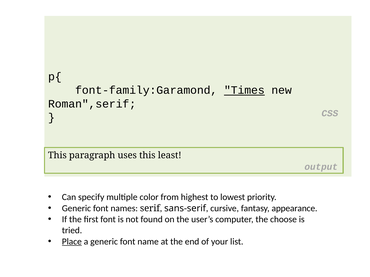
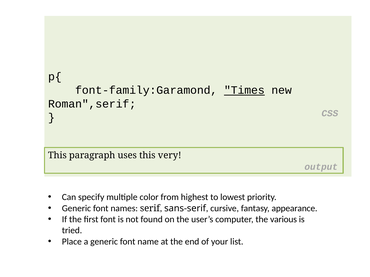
least: least -> very (170, 156)
choose: choose -> various (284, 220)
Place underline: present -> none (72, 242)
